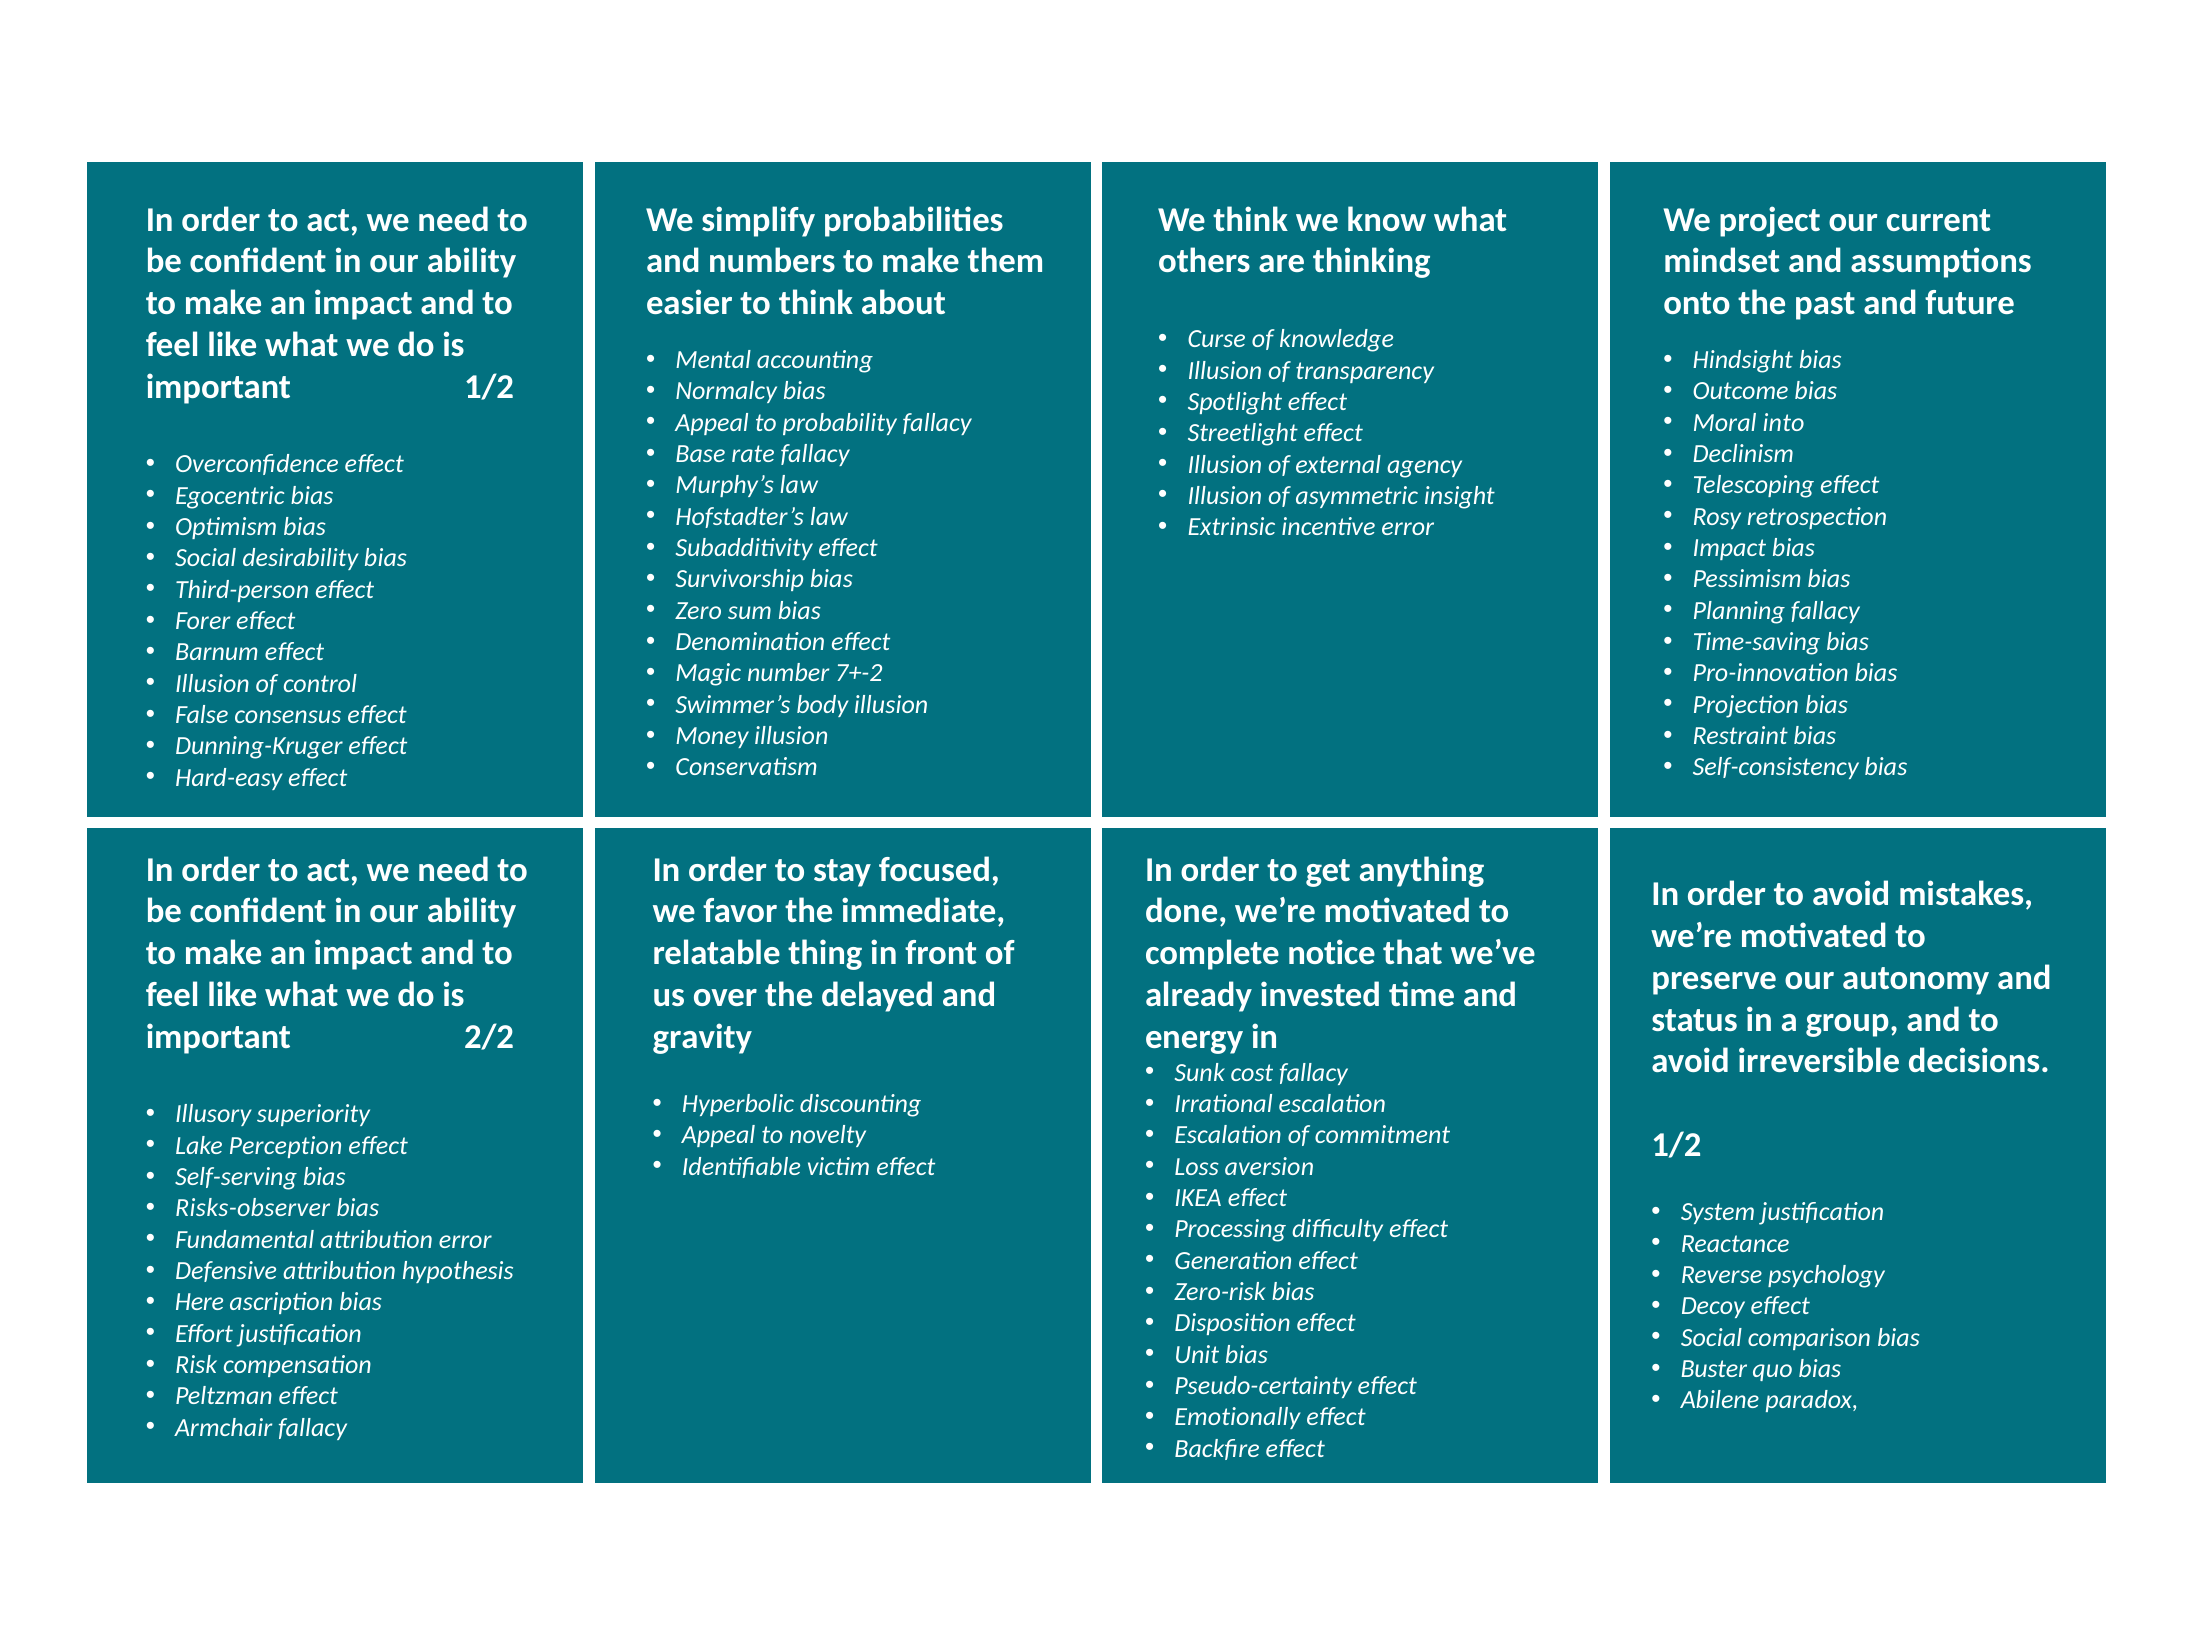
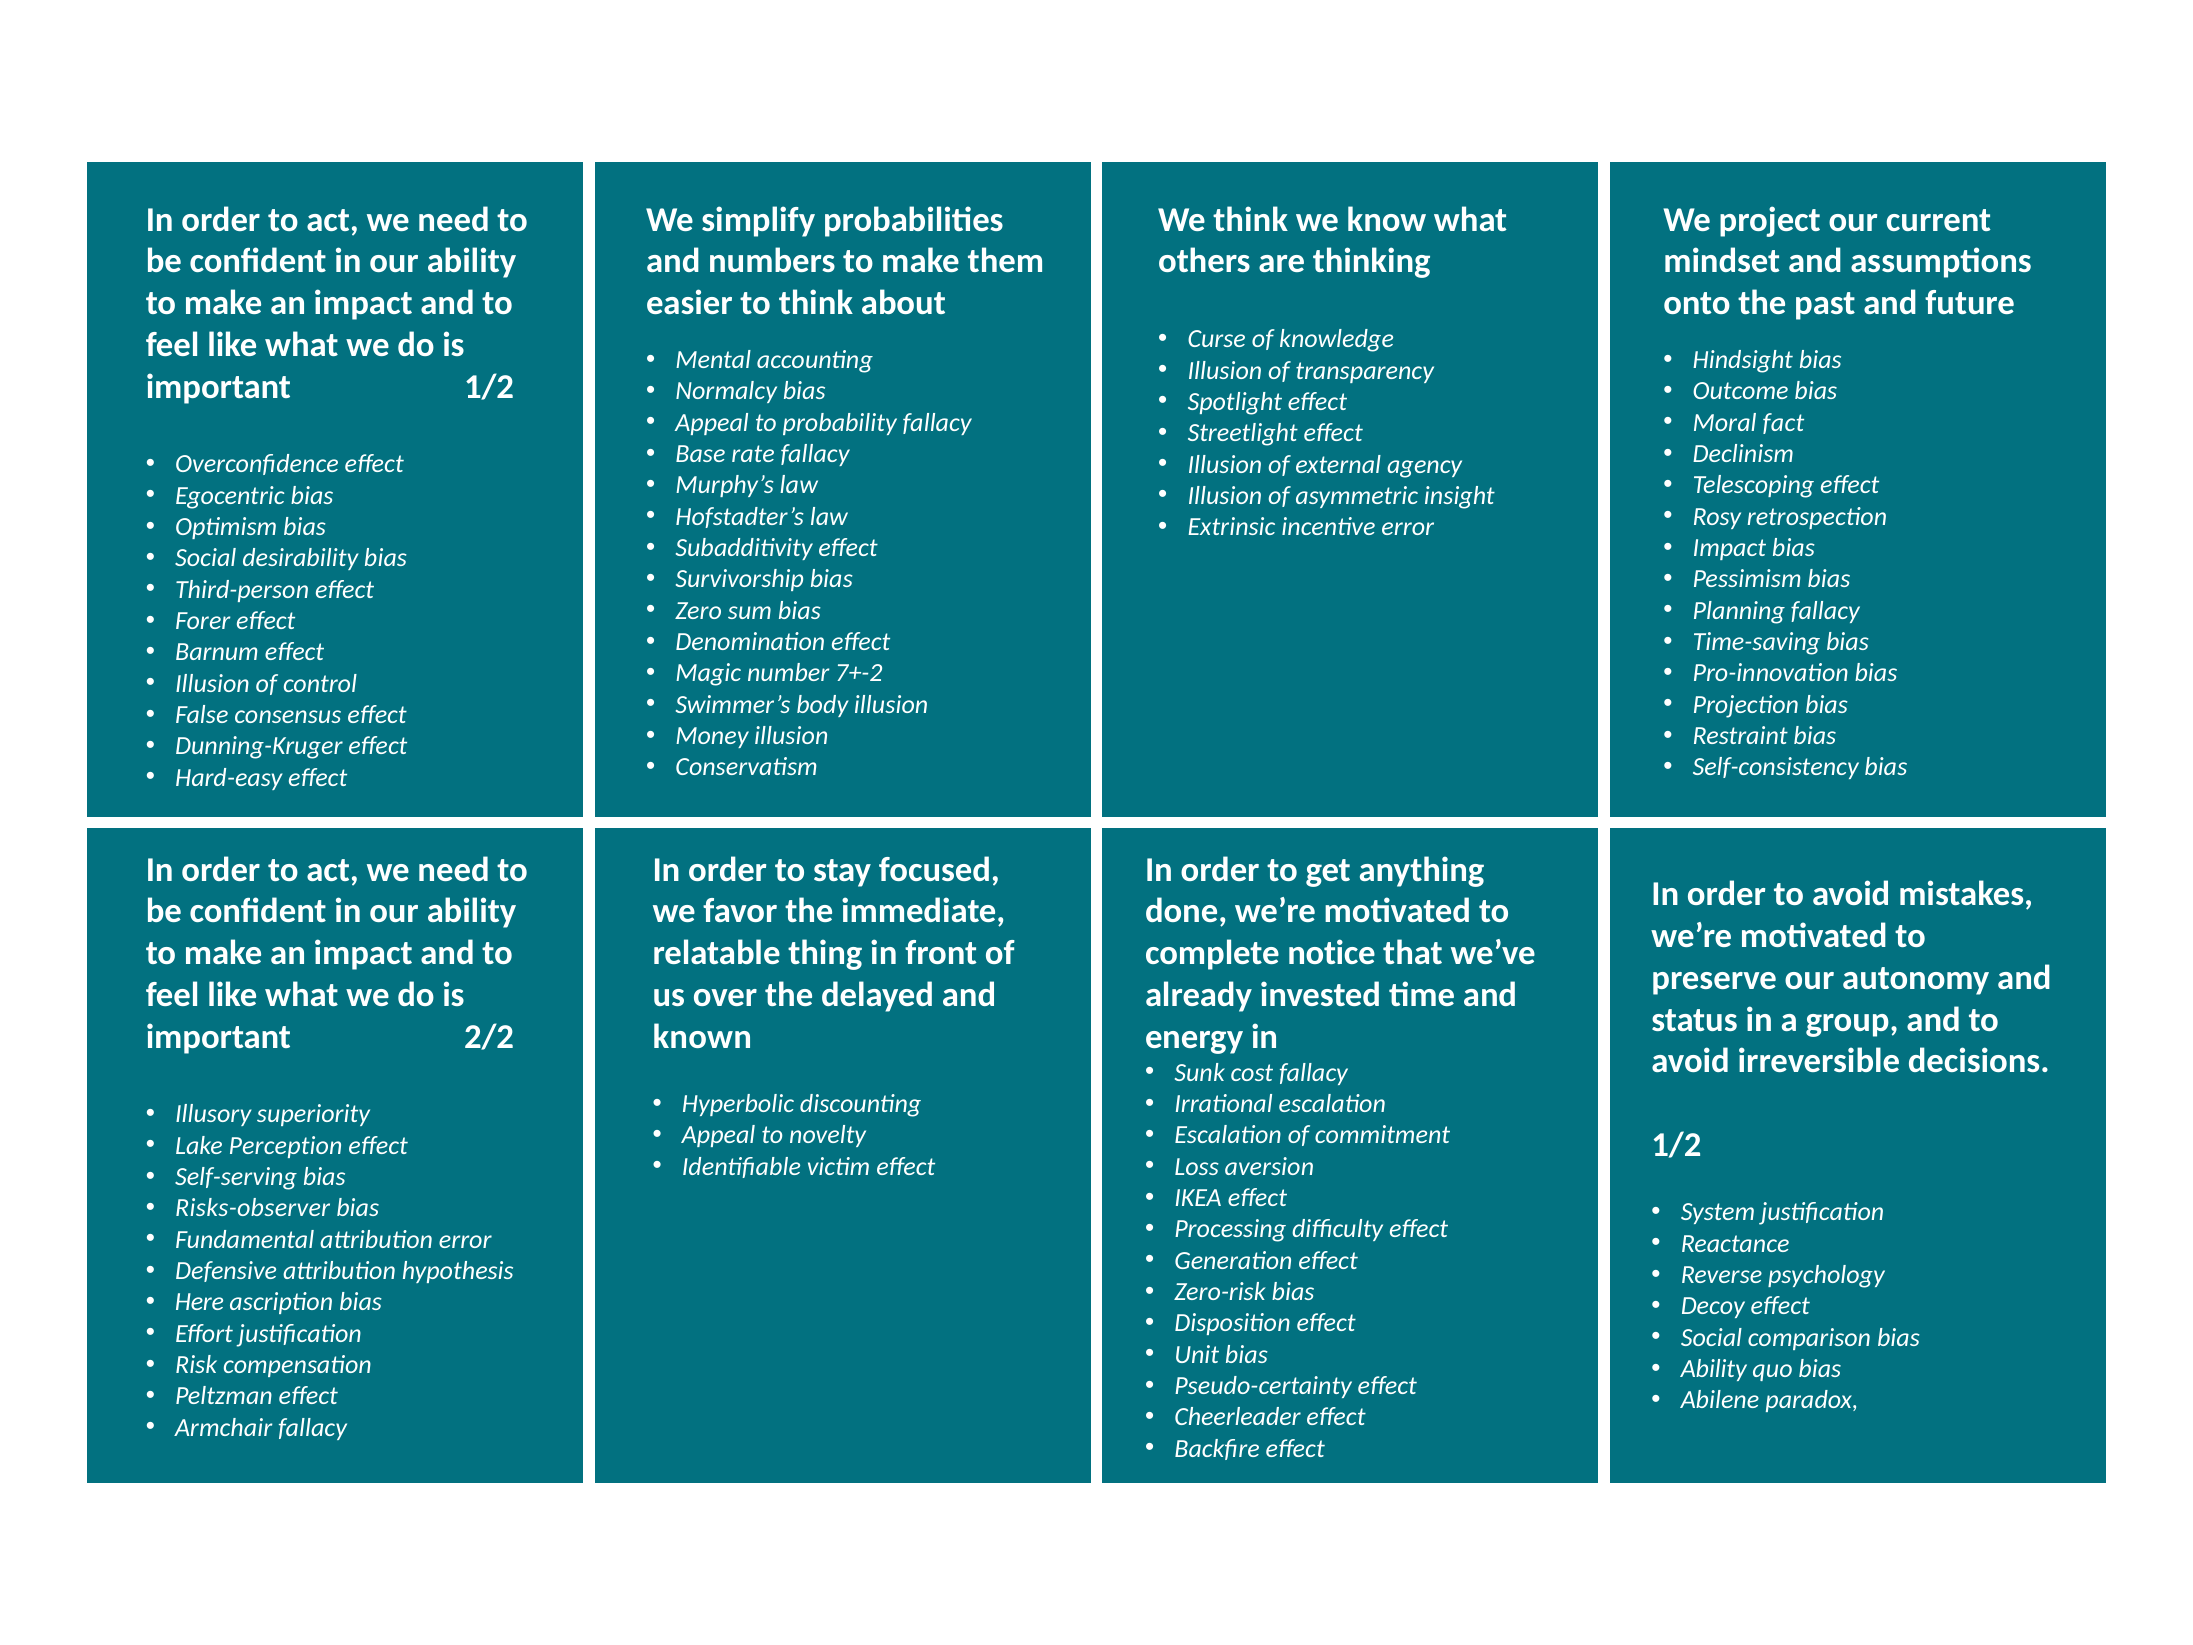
into: into -> fact (1783, 423)
gravity: gravity -> known (702, 1037)
Buster: Buster -> Ability (1714, 1369)
Emotionally: Emotionally -> Cheerleader (1237, 1417)
